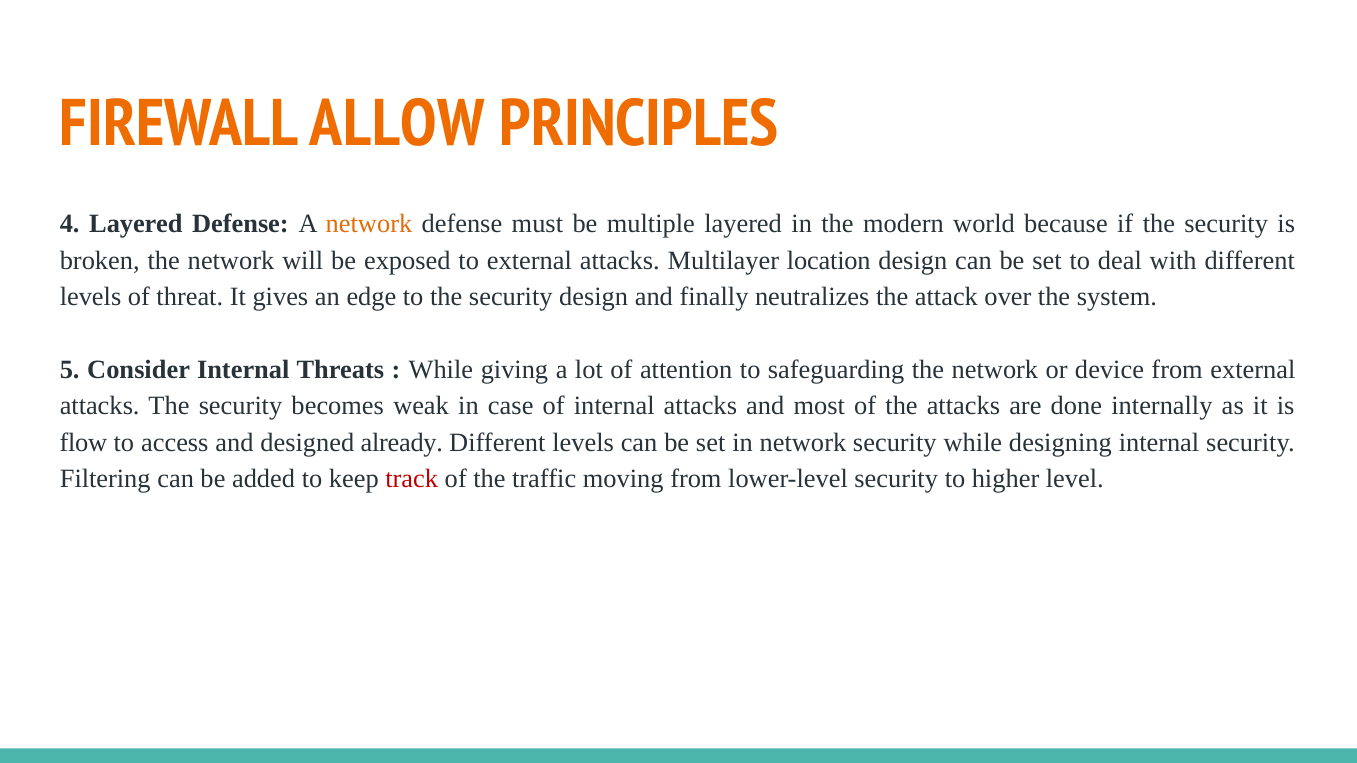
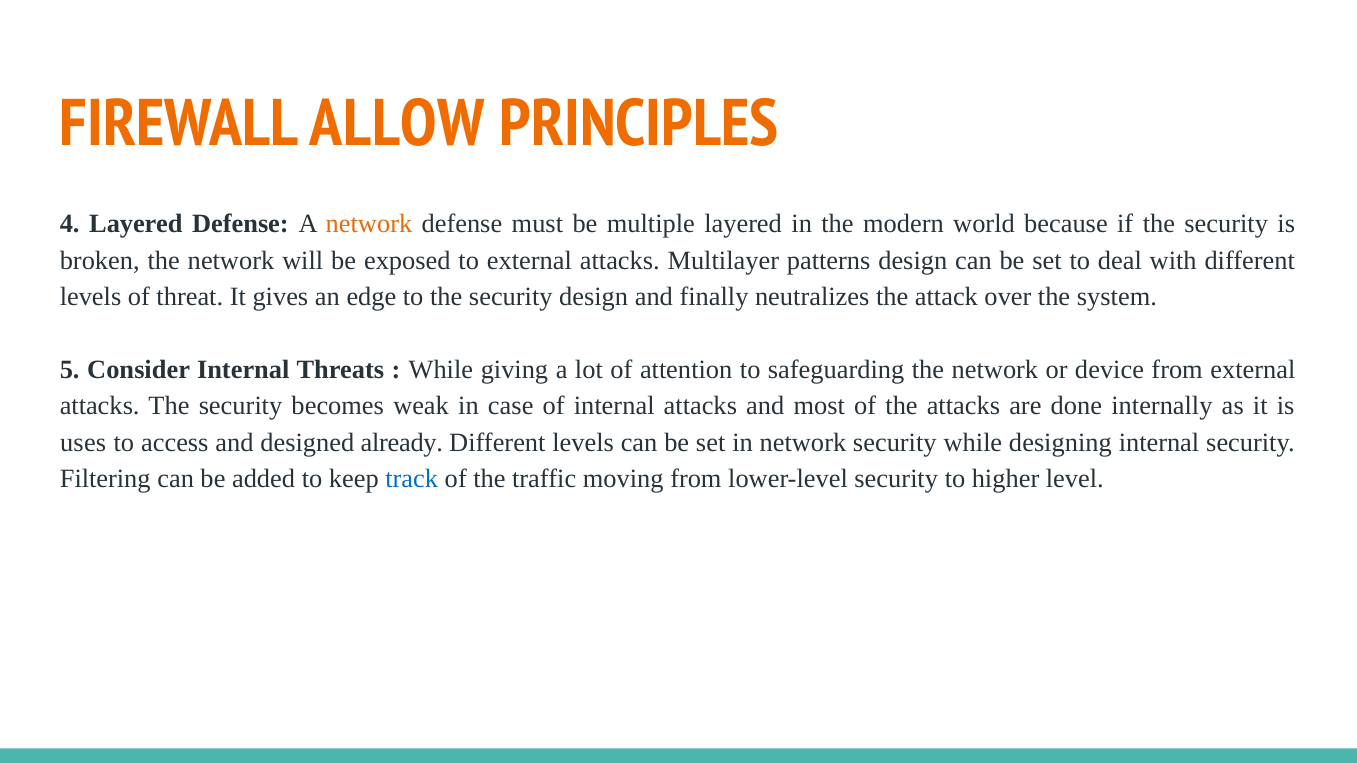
location: location -> patterns (829, 261)
flow: flow -> uses (83, 443)
track colour: red -> blue (412, 479)
